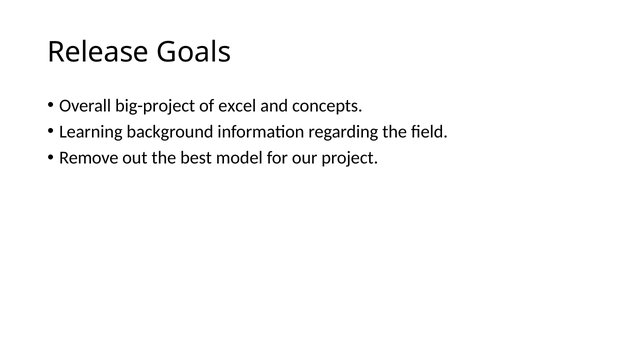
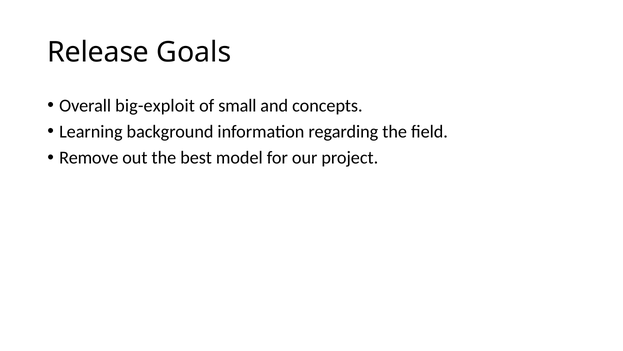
big-project: big-project -> big-exploit (155, 105)
excel: excel -> small (237, 105)
